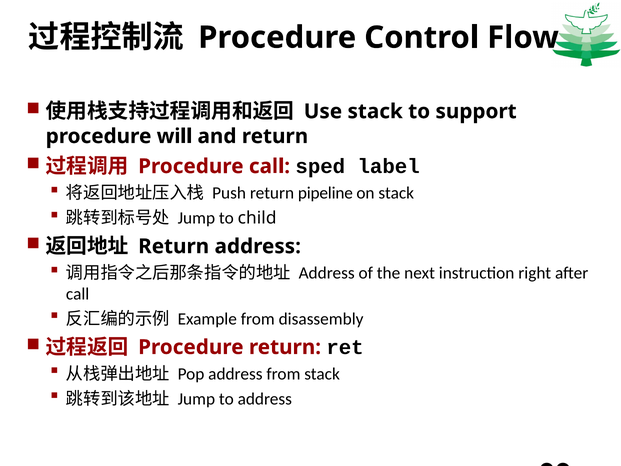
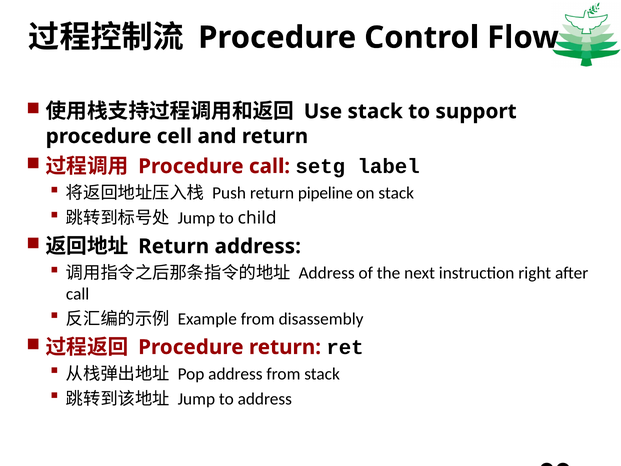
will: will -> cell (174, 136)
sped: sped -> setg (320, 166)
